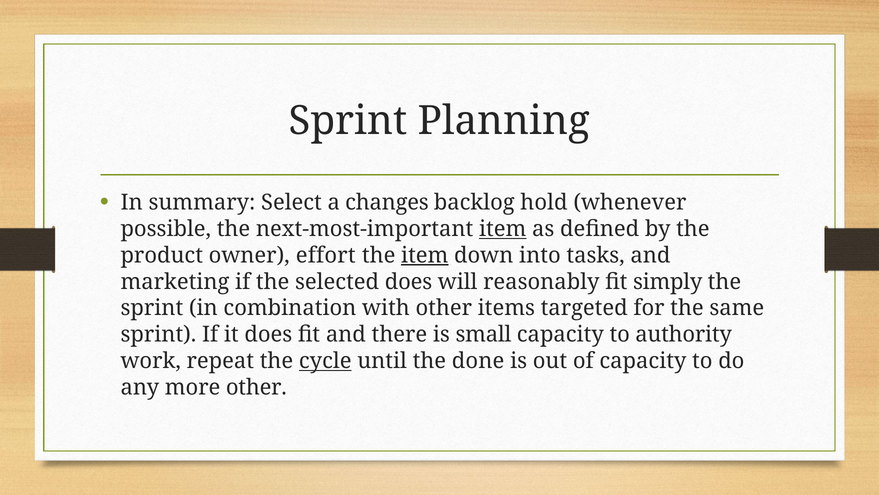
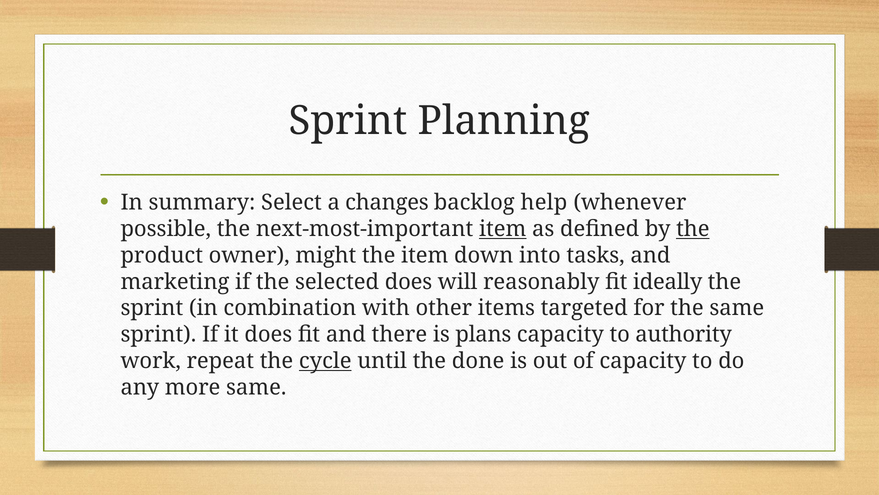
hold: hold -> help (544, 202)
the underline: none -> present (693, 229)
effort: effort -> might (326, 255)
item underline: present -> none (425, 255)
simply: simply -> ideally (668, 281)
small: small -> plans (483, 334)
more other: other -> same (256, 387)
